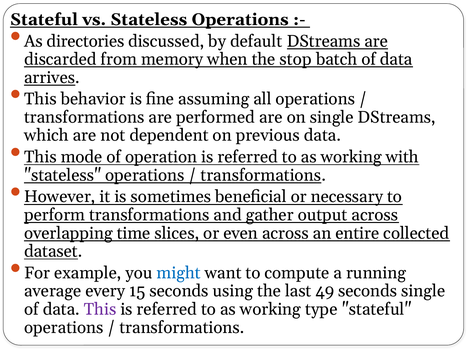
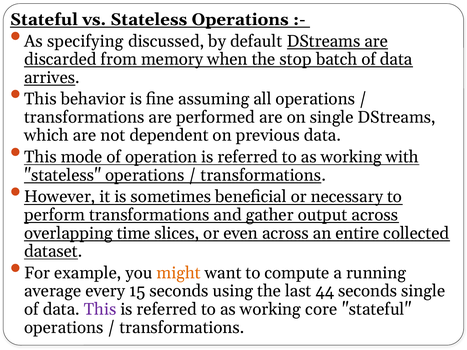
directories: directories -> specifying (85, 41)
might colour: blue -> orange (179, 273)
49: 49 -> 44 (325, 291)
type: type -> core (321, 309)
